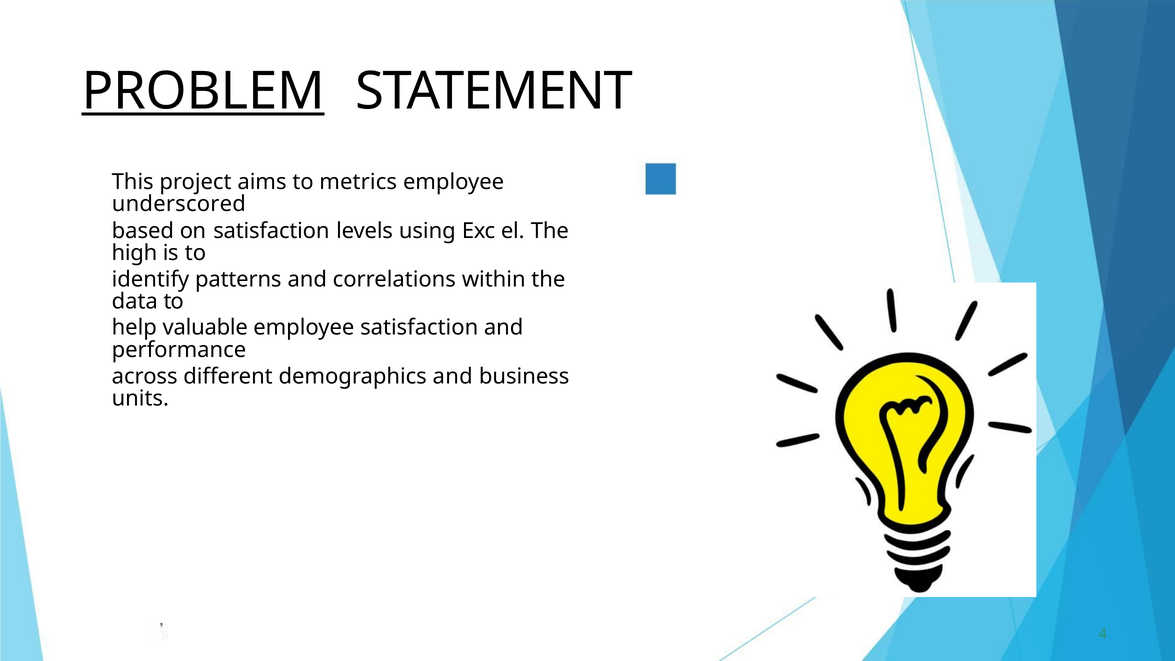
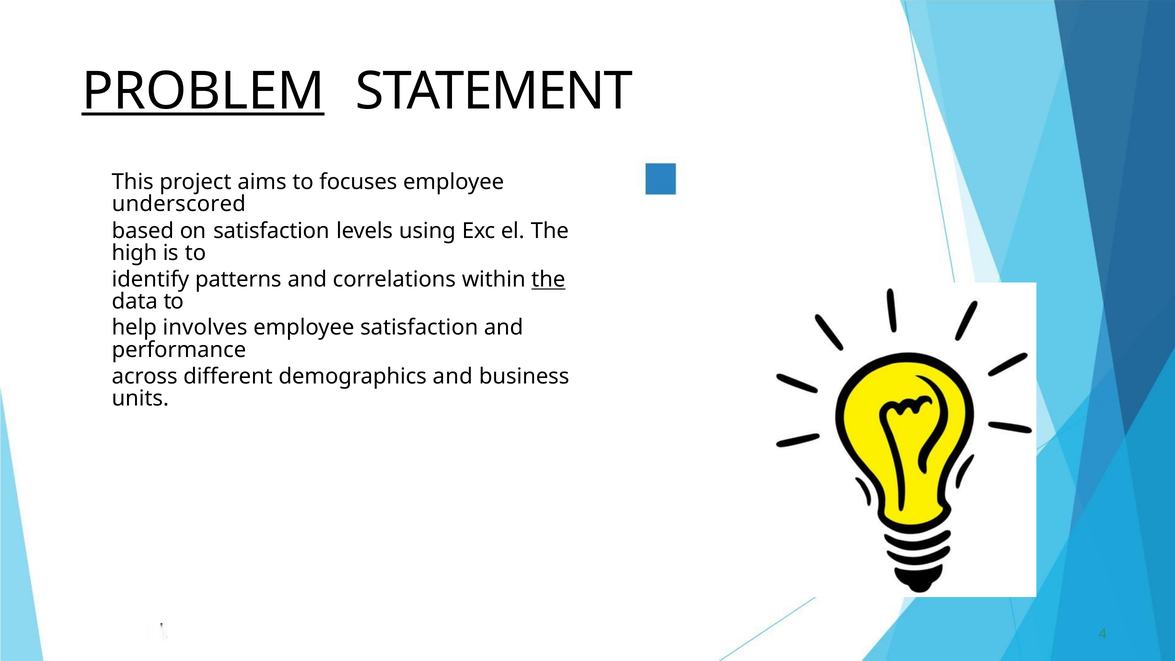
metrics: metrics -> focuses (358, 182)
the underline: none -> present (548, 280)
valuable: valuable -> involves (205, 328)
